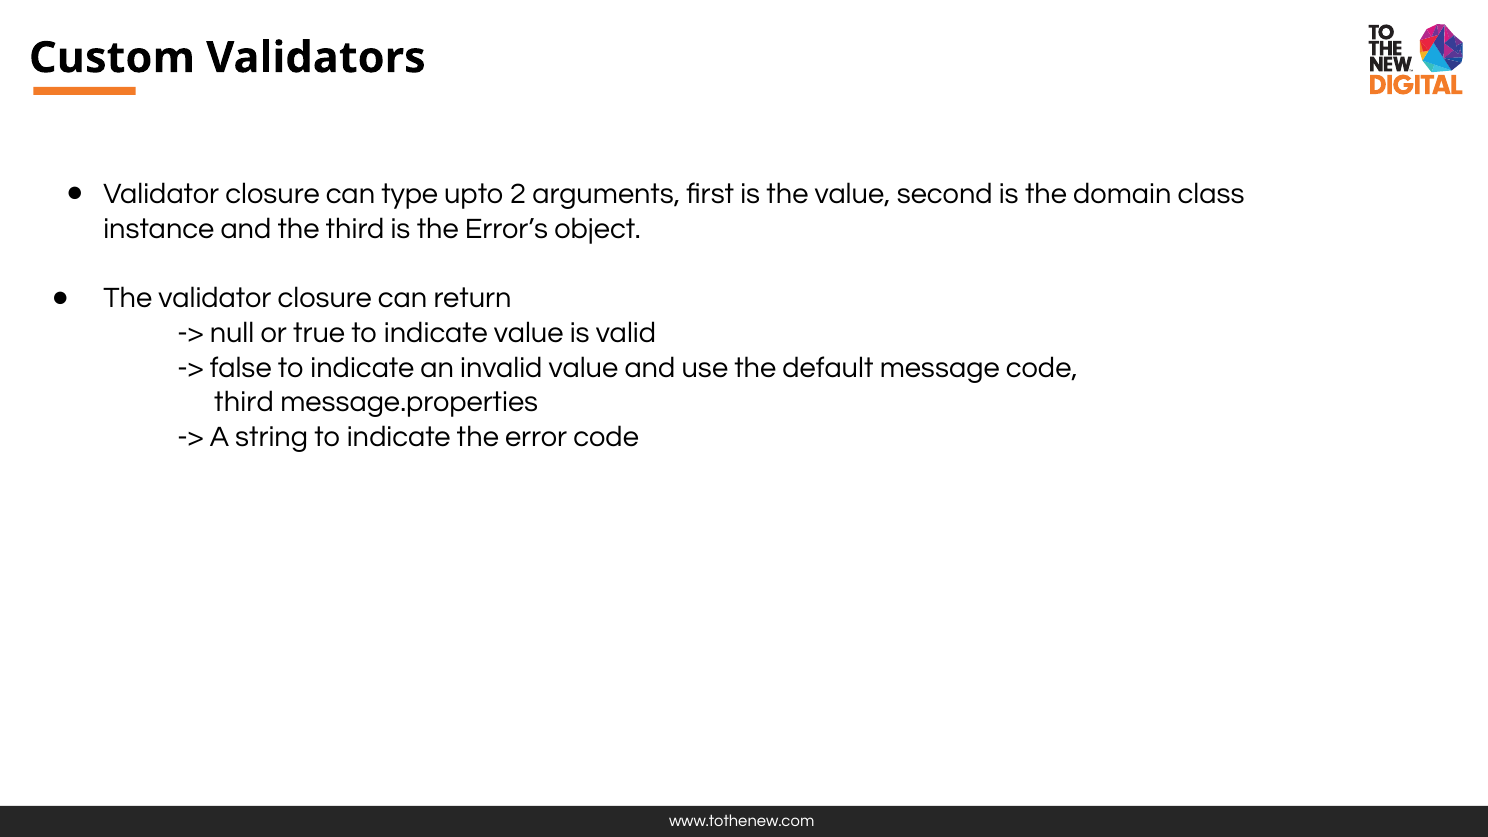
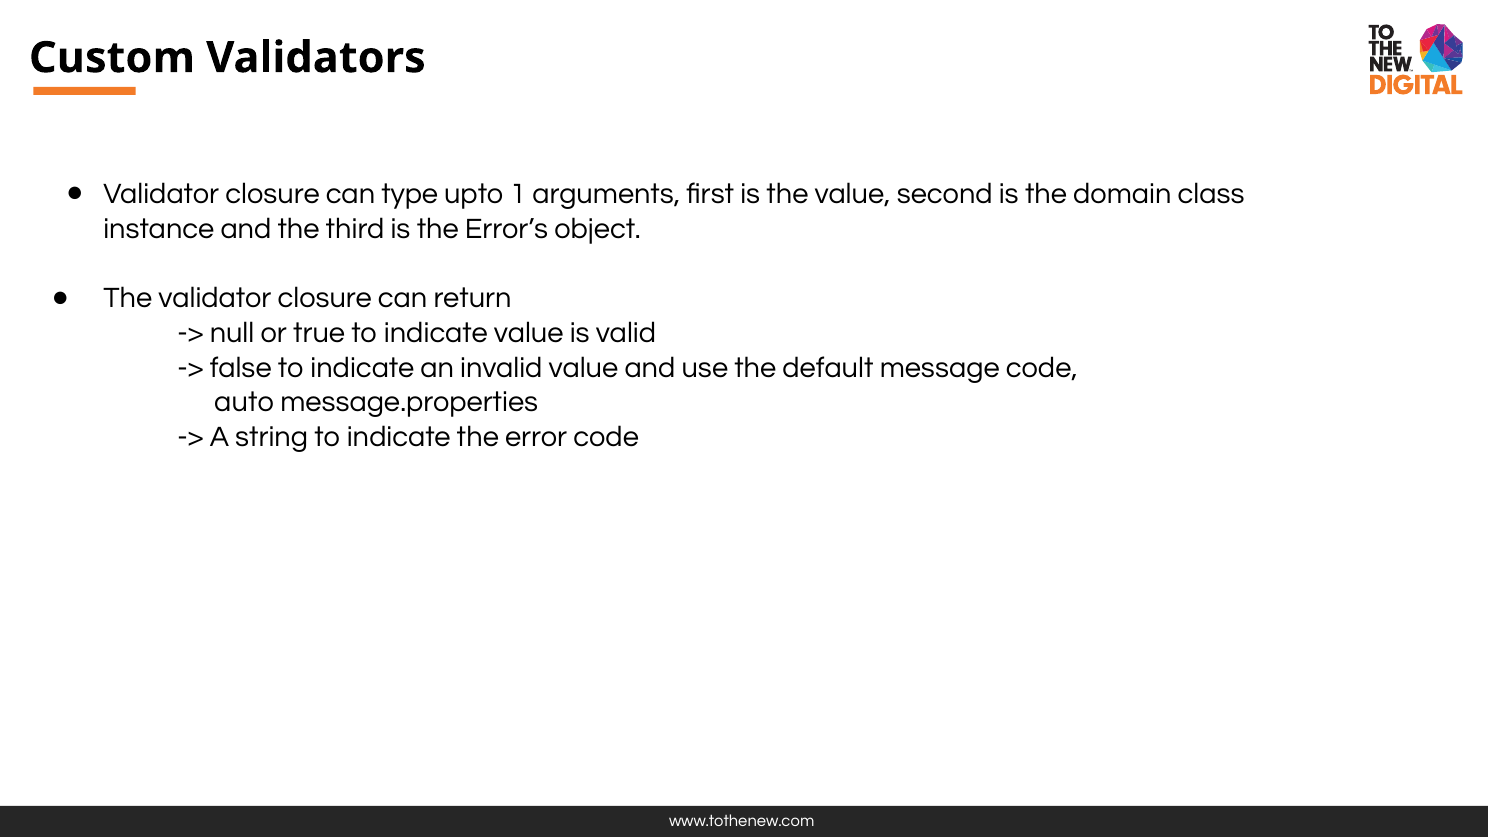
2: 2 -> 1 (518, 194)
third: third -> auto (244, 402)
